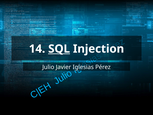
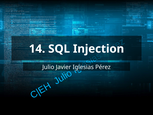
SQL underline: present -> none (59, 49)
